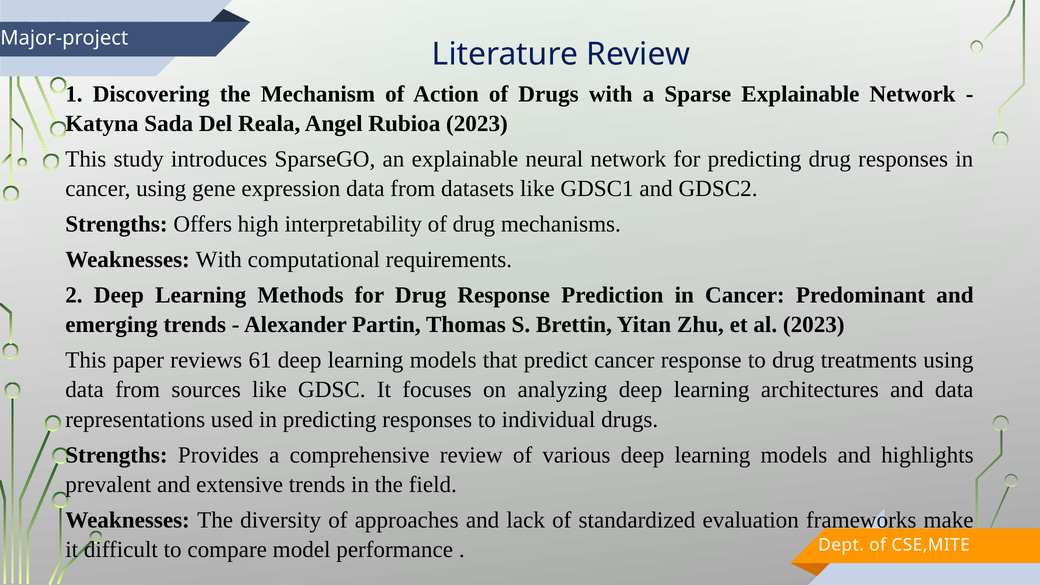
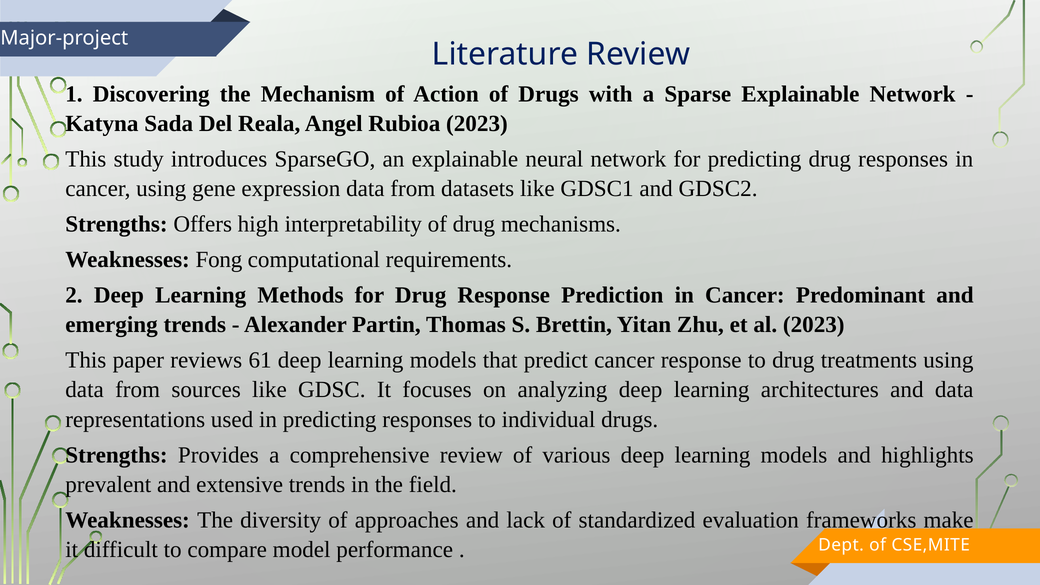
Weaknesses With: With -> Fong (219, 260)
